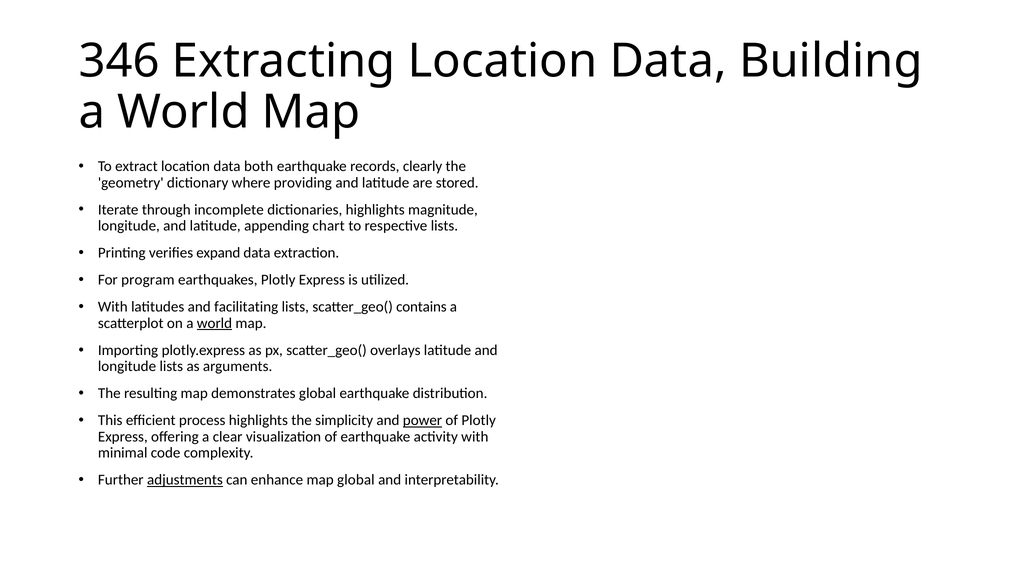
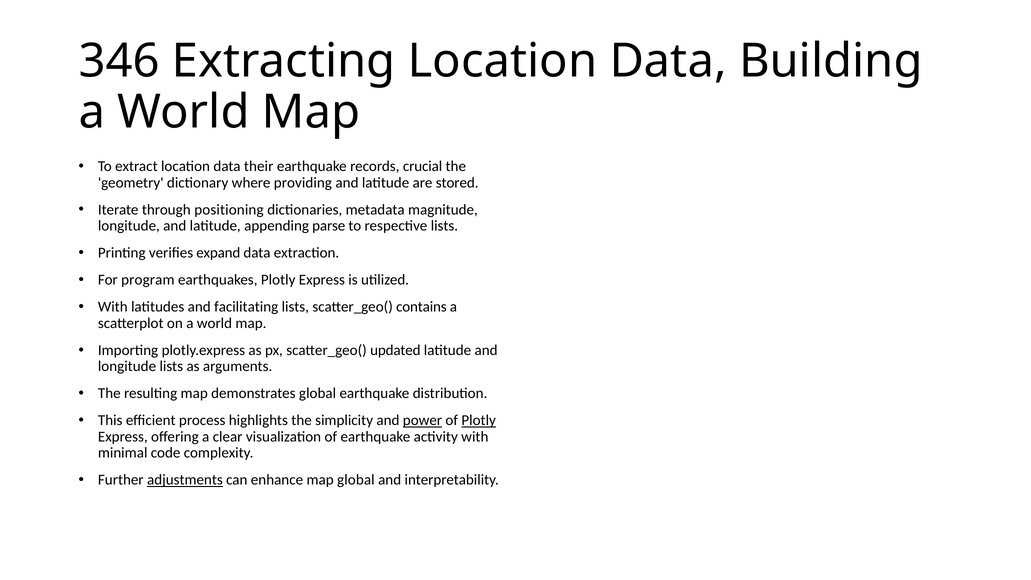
both: both -> their (259, 166)
clearly: clearly -> crucial (423, 166)
incomplete: incomplete -> positioning (229, 210)
dictionaries highlights: highlights -> metadata (375, 210)
chart: chart -> parse (329, 226)
world underline: present -> none (214, 323)
overlays: overlays -> updated (395, 350)
Plotly underline: none -> present (479, 420)
